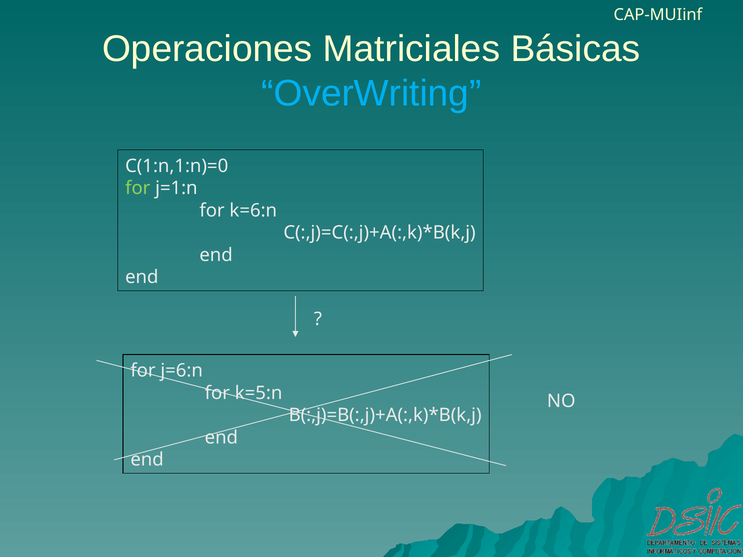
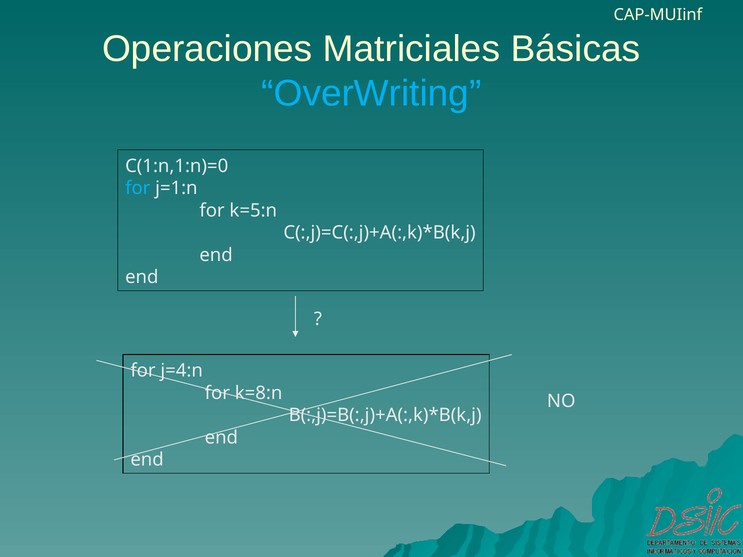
for colour: light green -> light blue (138, 188)
k=6:n: k=6:n -> k=5:n (253, 211)
j=6:n: j=6:n -> j=4:n (182, 371)
k=5:n: k=5:n -> k=8:n (259, 393)
